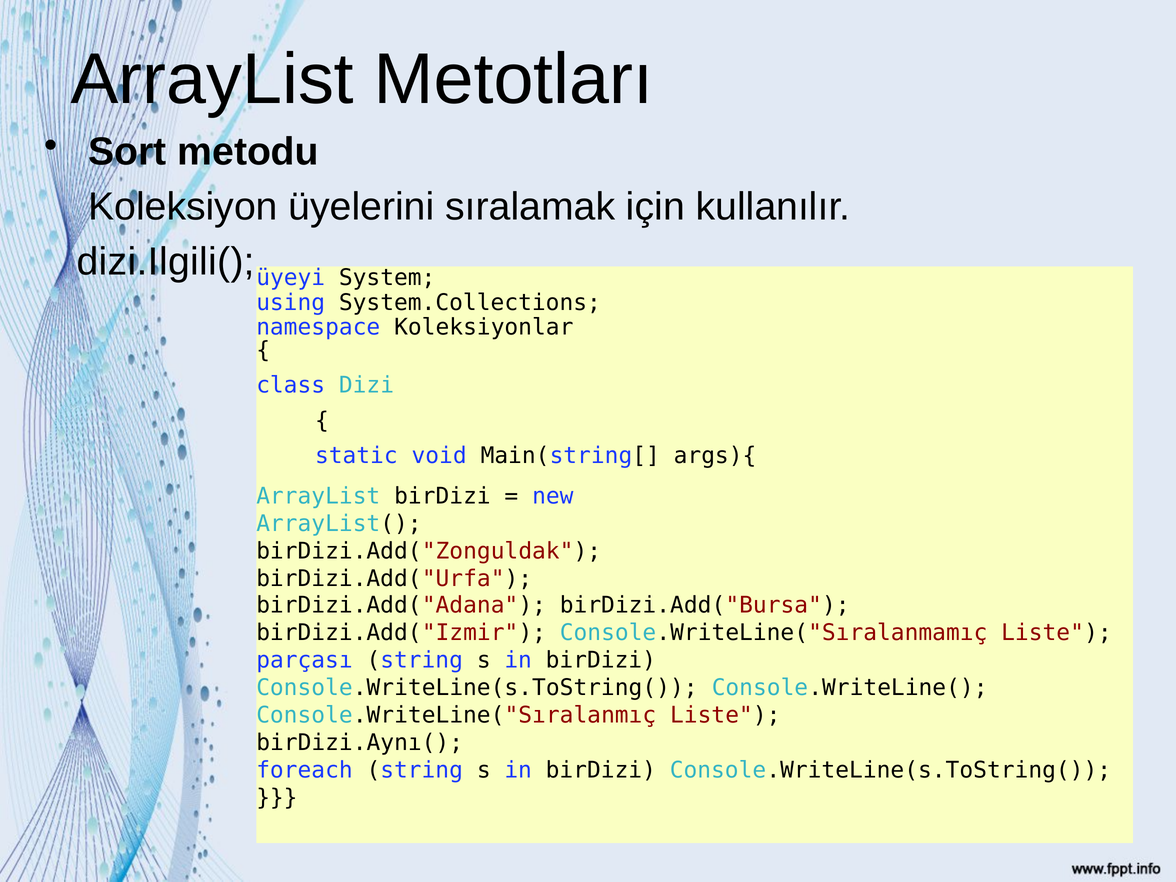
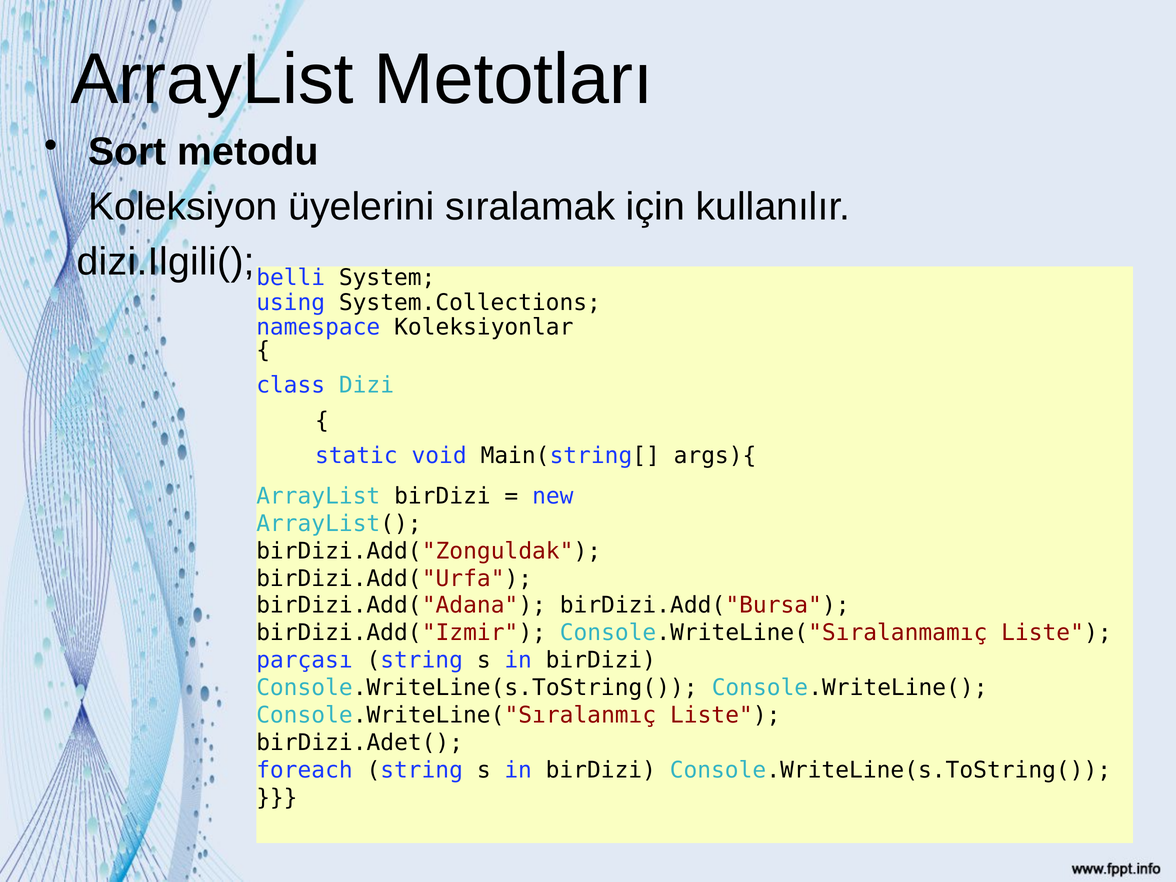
üyeyi: üyeyi -> belli (291, 278)
birDizi.Aynı(: birDizi.Aynı( -> birDizi.Adet( (360, 743)
